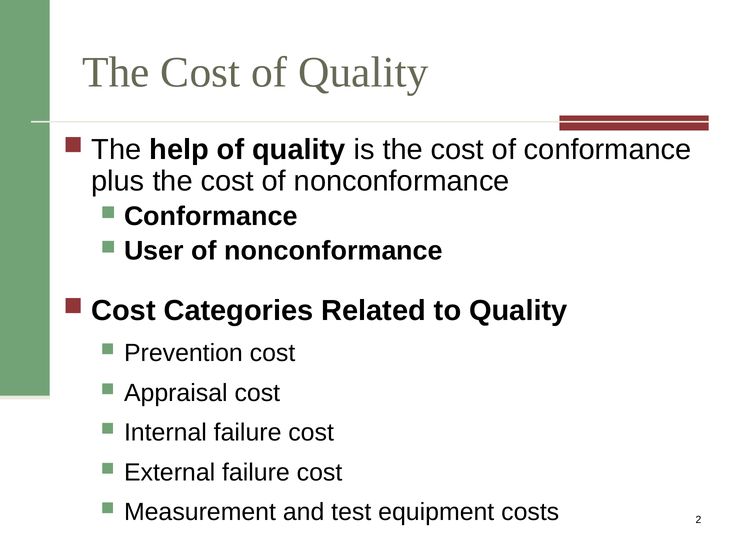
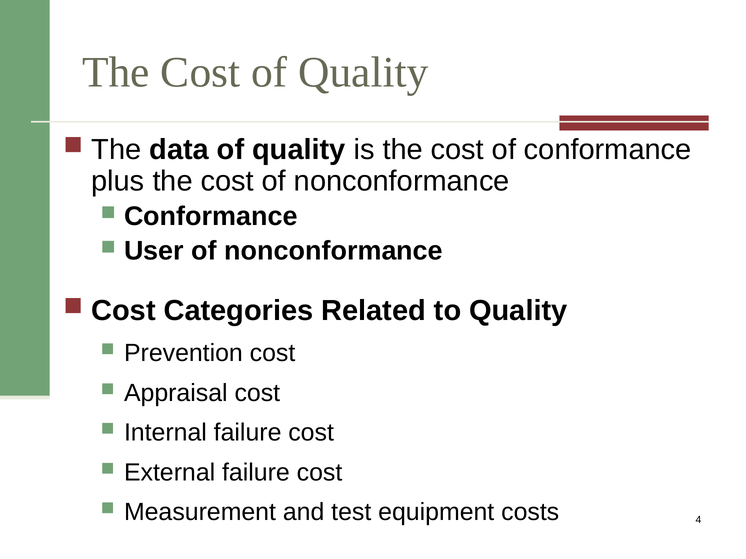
help: help -> data (179, 150)
2: 2 -> 4 (698, 520)
